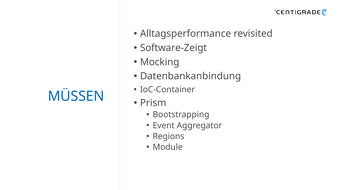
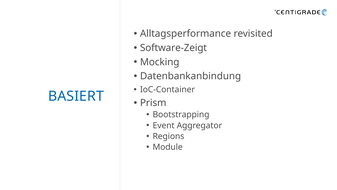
MÜSSEN: MÜSSEN -> BASIERT (76, 96)
